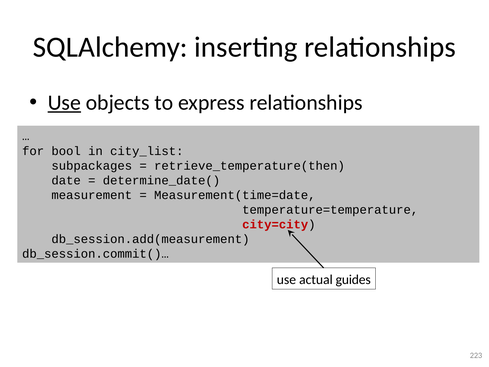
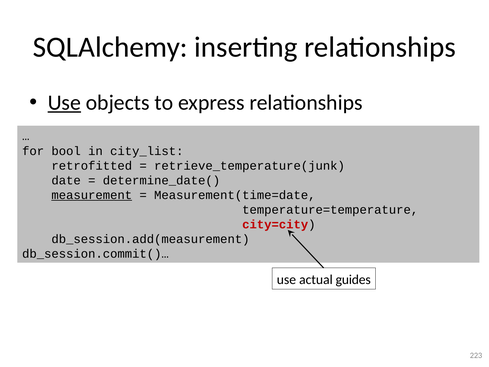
subpackages: subpackages -> retrofitted (92, 166)
retrieve_temperature(then: retrieve_temperature(then -> retrieve_temperature(junk (250, 166)
measurement underline: none -> present (92, 195)
